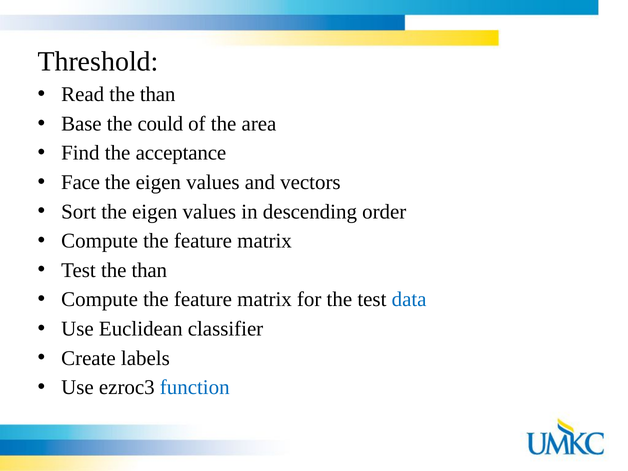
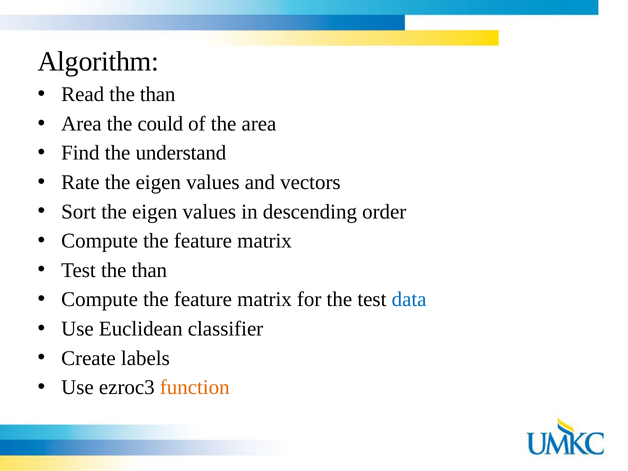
Threshold: Threshold -> Algorithm (98, 61)
Base: Base -> Area (81, 124)
acceptance: acceptance -> understand (181, 153)
Face: Face -> Rate (80, 182)
function colour: blue -> orange (195, 387)
